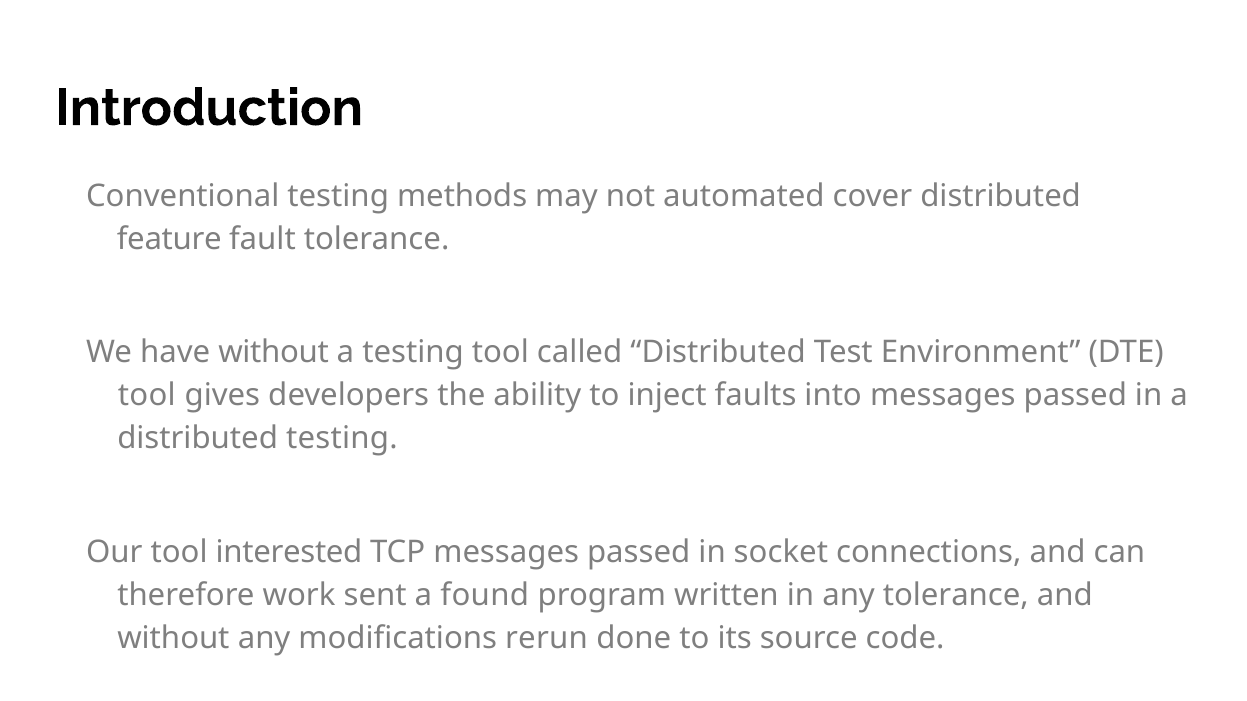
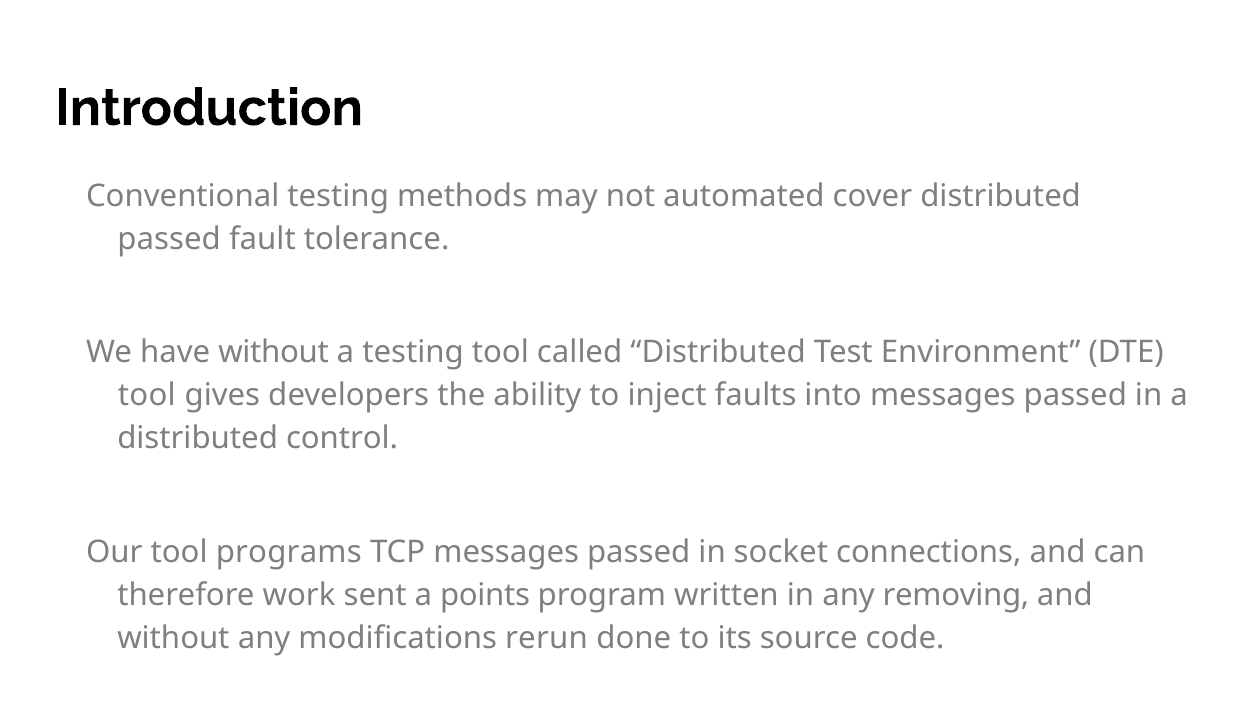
feature: feature -> passed (169, 239)
distributed testing: testing -> control (342, 439)
interested: interested -> programs (289, 553)
found: found -> points (485, 596)
any tolerance: tolerance -> removing (956, 596)
